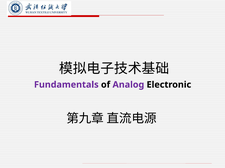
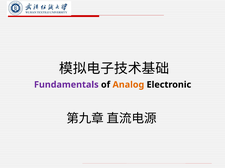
Analog colour: purple -> orange (128, 85)
